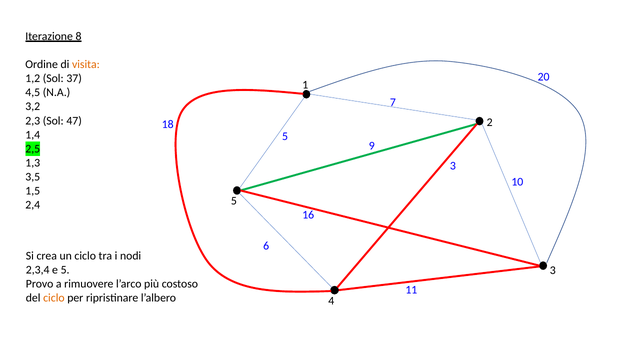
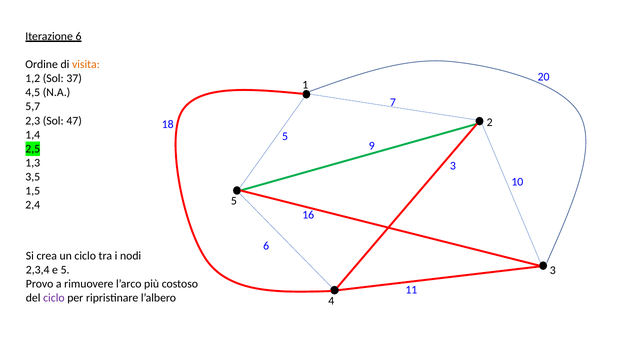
Iterazione 8: 8 -> 6 (79, 36)
3,2: 3,2 -> 5,7 (33, 107)
ciclo colour: orange -> purple (54, 298)
